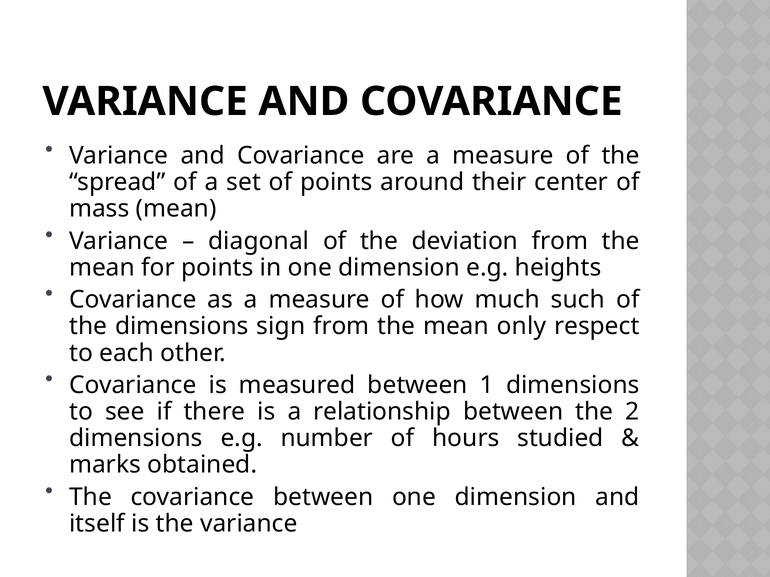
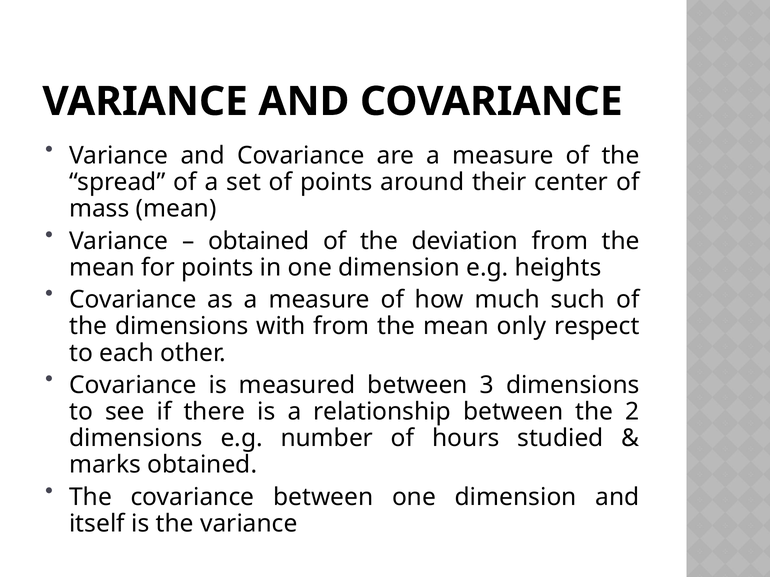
diagonal: diagonal -> obtained (259, 241)
sign: sign -> with (281, 327)
1: 1 -> 3 (487, 386)
